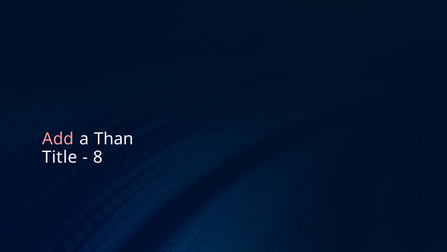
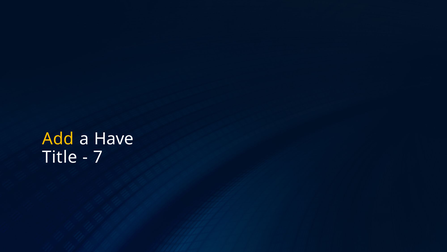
Add colour: pink -> yellow (58, 139)
Than: Than -> Have (114, 139)
8: 8 -> 7 (98, 157)
